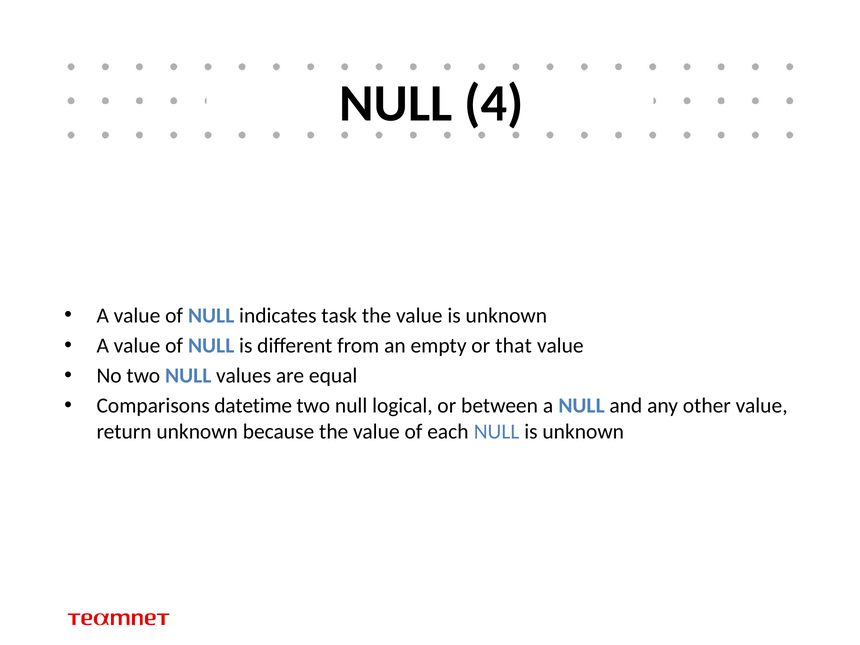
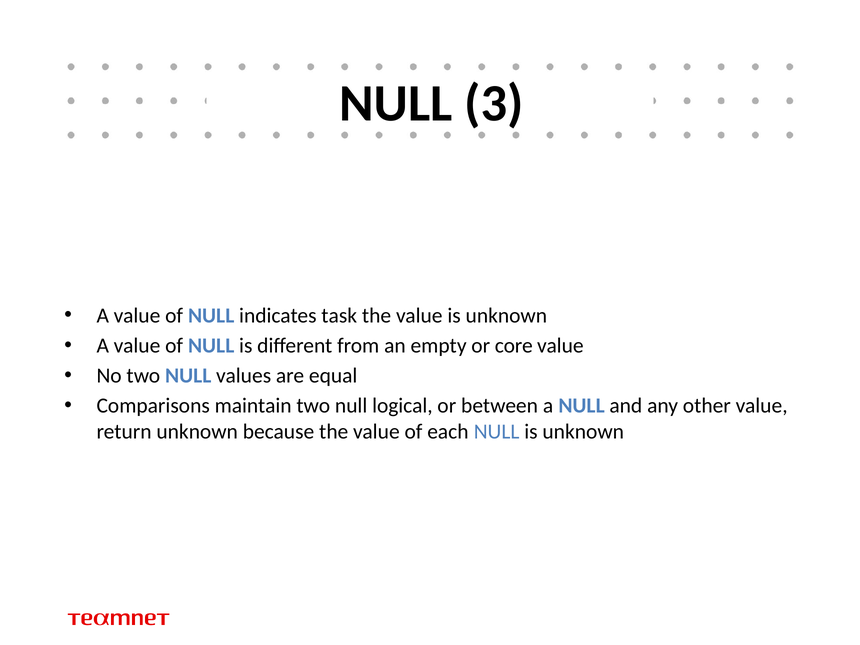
4: 4 -> 3 (494, 103)
that: that -> core (514, 346)
datetime: datetime -> maintain (253, 406)
